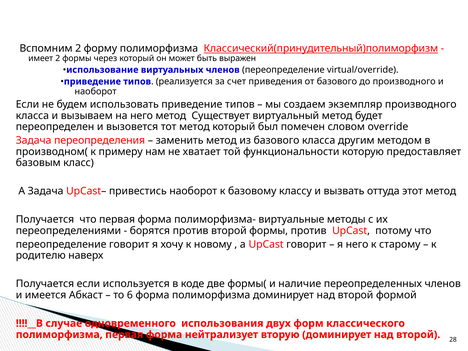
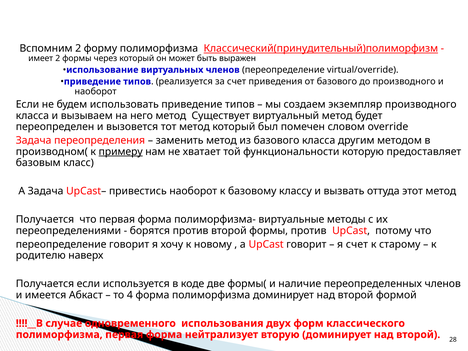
примеру underline: none -> present (121, 152)
я него: него -> счет (357, 244)
6: 6 -> 4 (130, 295)
